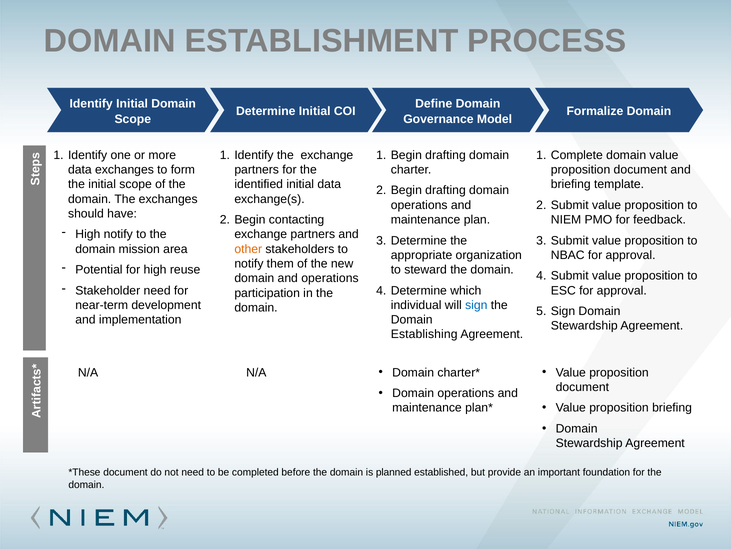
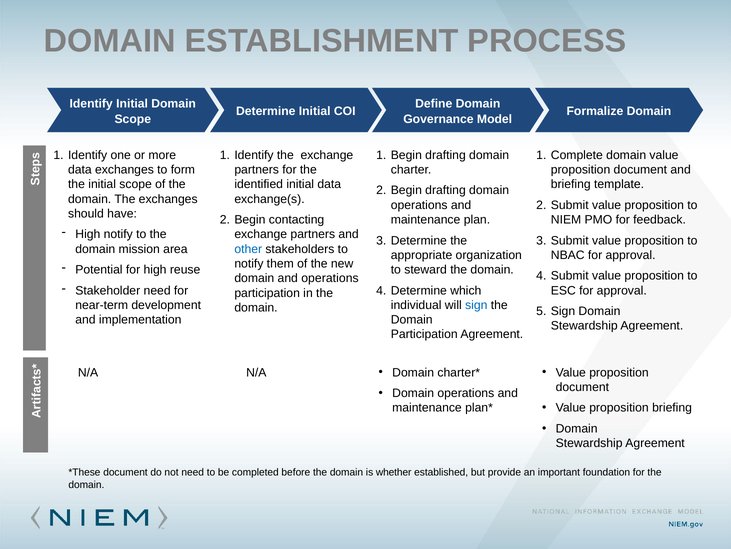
other colour: orange -> blue (248, 249)
Establishing: Establishing -> Participation (424, 334)
planned: planned -> whether (394, 472)
